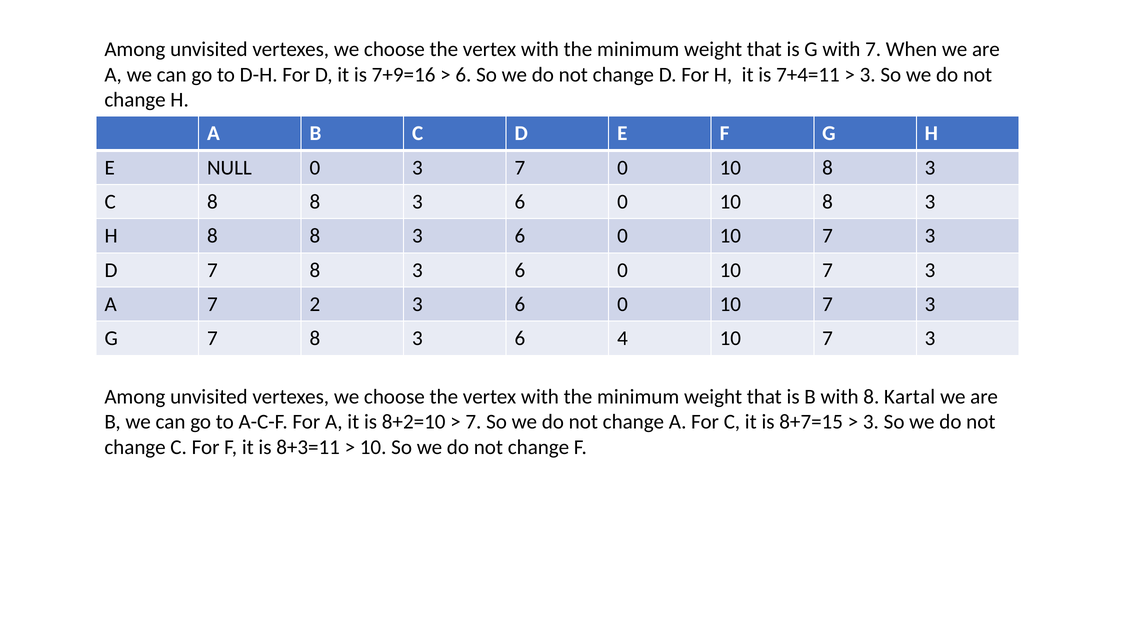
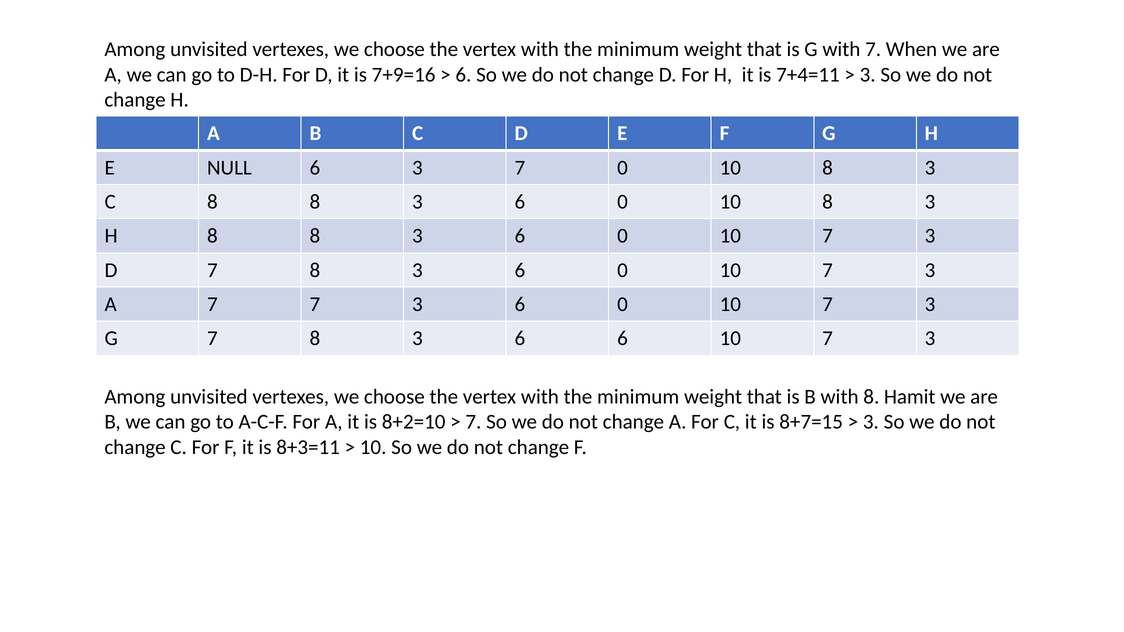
NULL 0: 0 -> 6 (315, 168)
7 2: 2 -> 7 (315, 304)
6 4: 4 -> 6 (622, 339)
Kartal: Kartal -> Hamit (910, 397)
